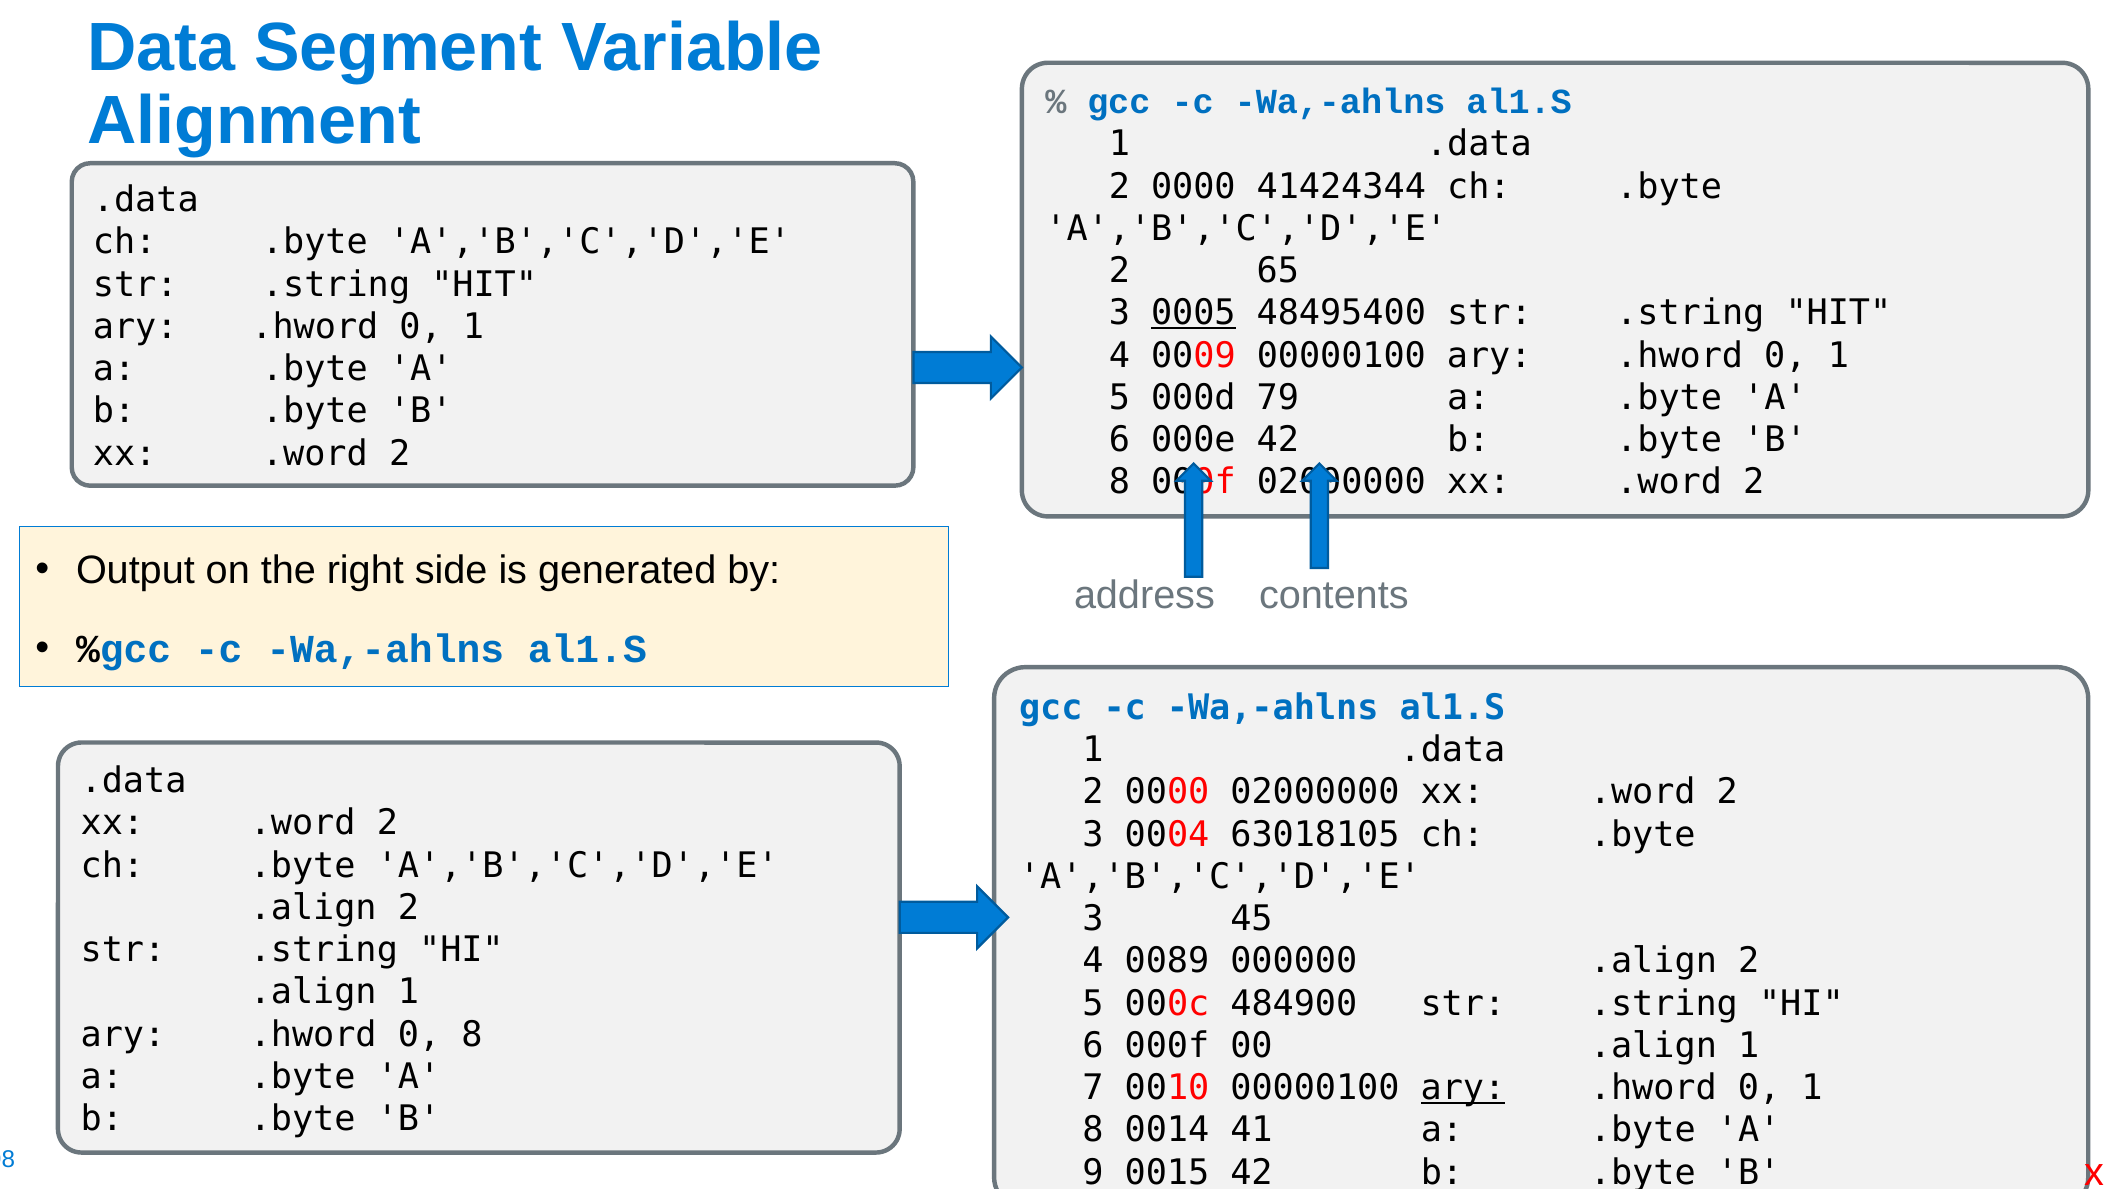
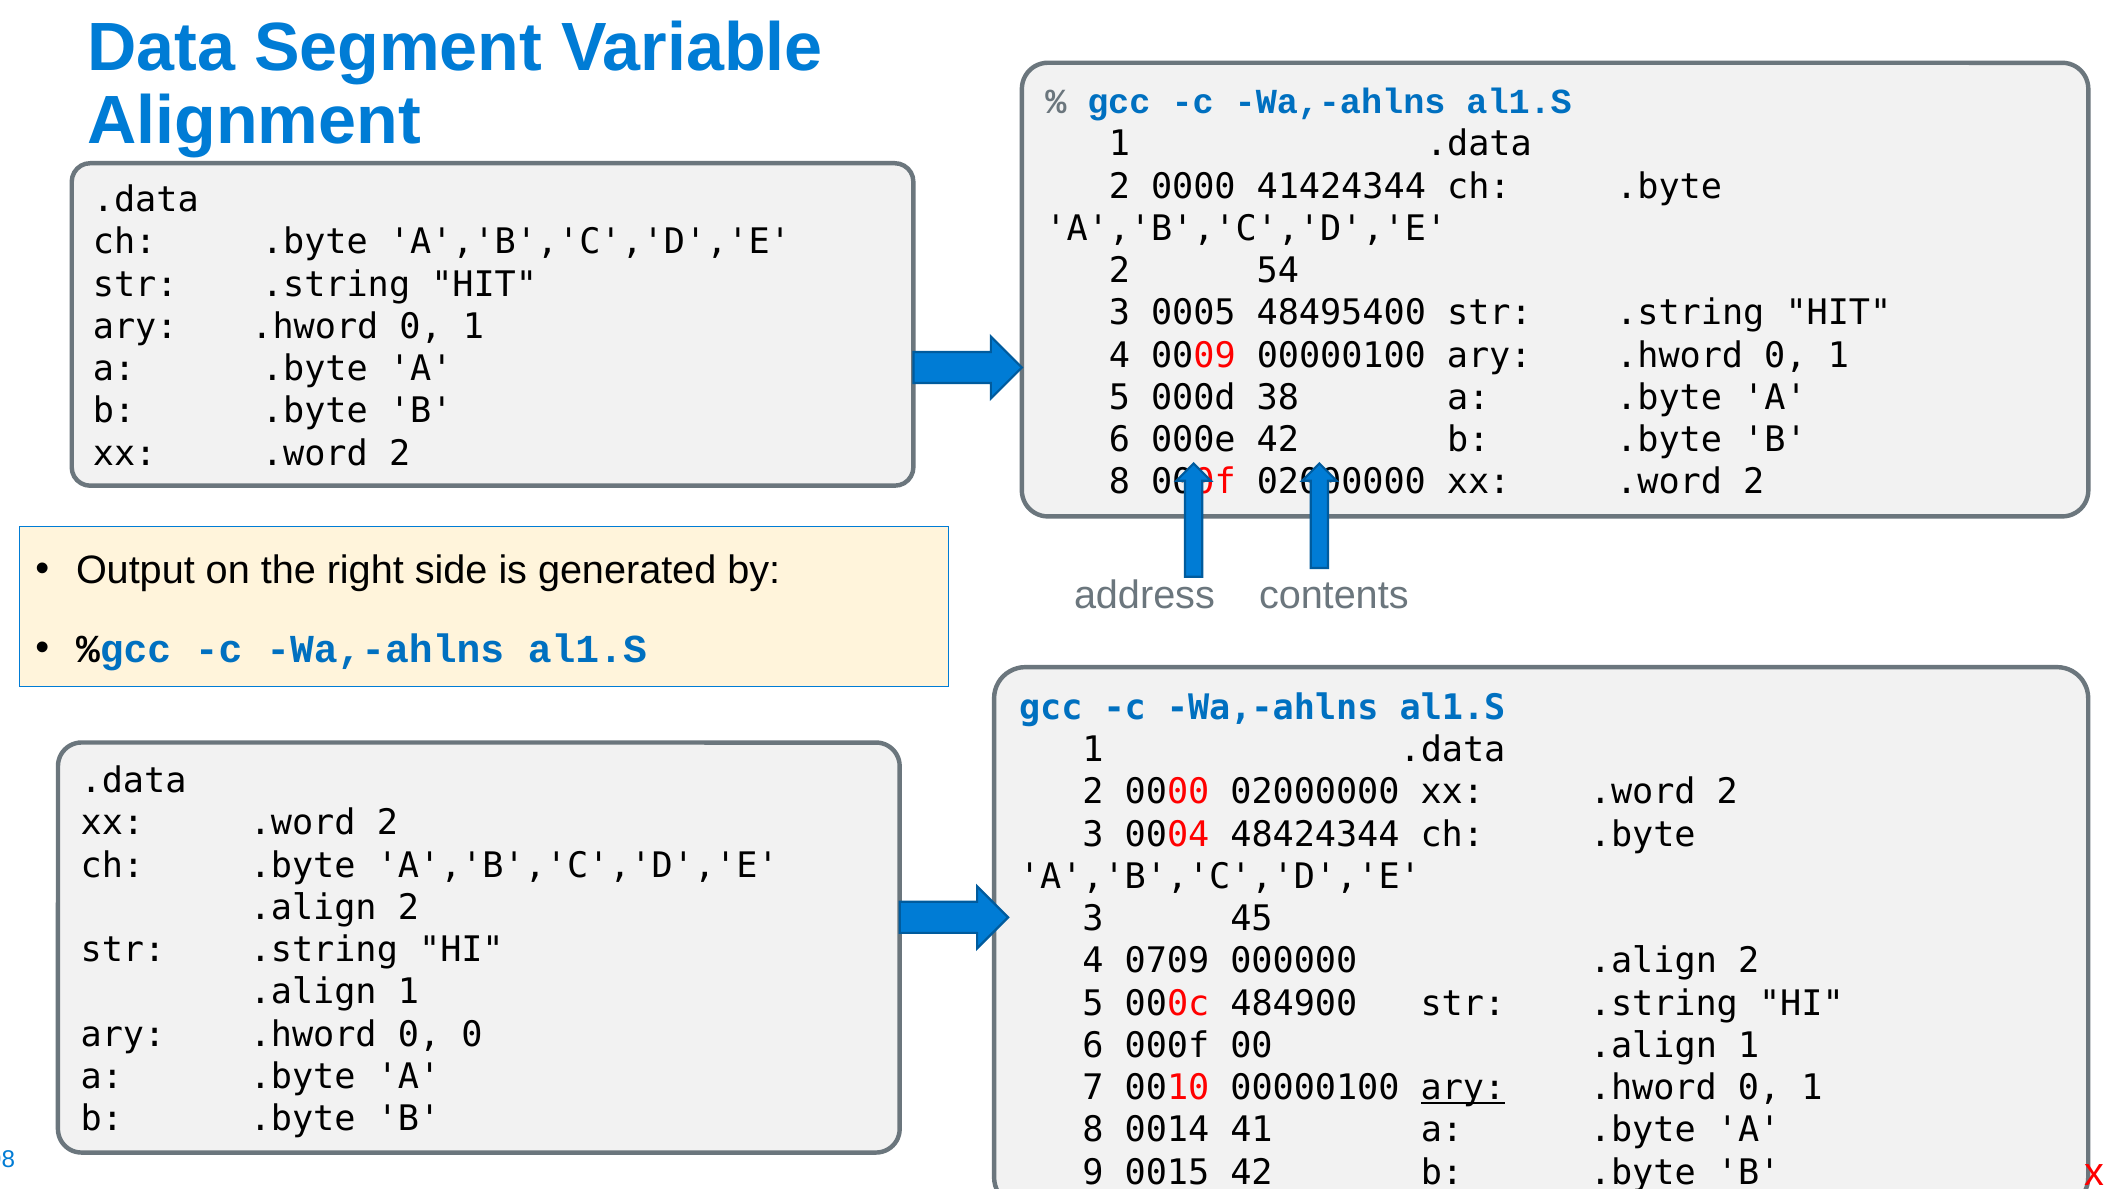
65: 65 -> 54 (1278, 271)
0005 underline: present -> none (1193, 313)
79: 79 -> 38 (1278, 398)
63018105: 63018105 -> 48424344 (1315, 835)
0089: 0089 -> 0709 (1167, 961)
0 8: 8 -> 0 (472, 1035)
